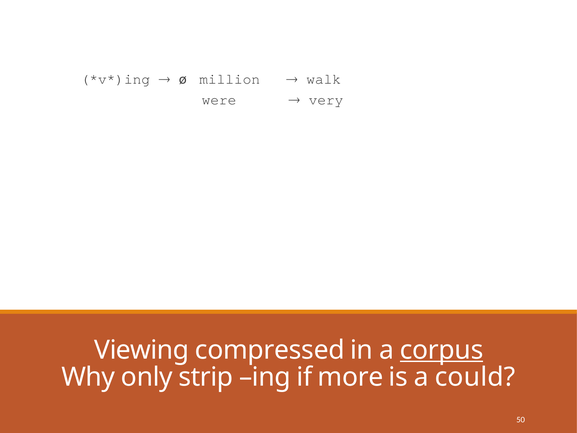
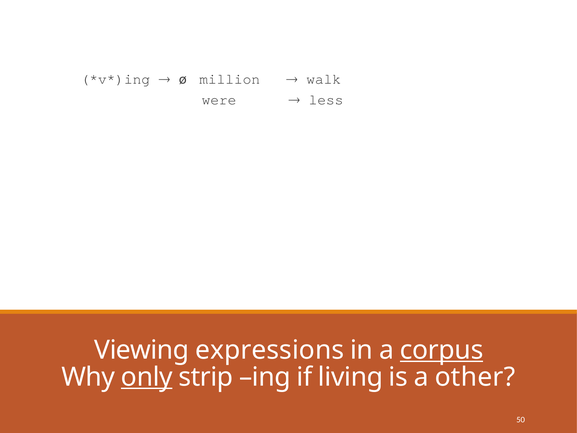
very: very -> less (326, 100)
compressed: compressed -> expressions (270, 350)
only underline: none -> present (147, 377)
more: more -> living (351, 377)
could: could -> other (475, 377)
